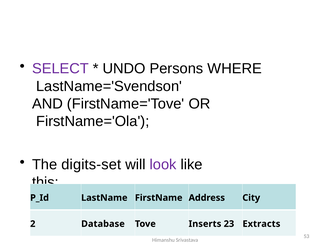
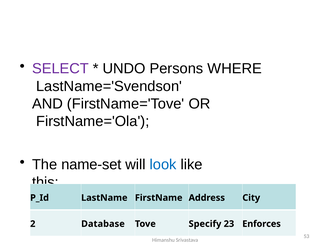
digits-set: digits-set -> name-set (91, 164)
look colour: purple -> blue (163, 164)
Inserts: Inserts -> Specify (205, 224)
Extracts: Extracts -> Enforces (262, 224)
